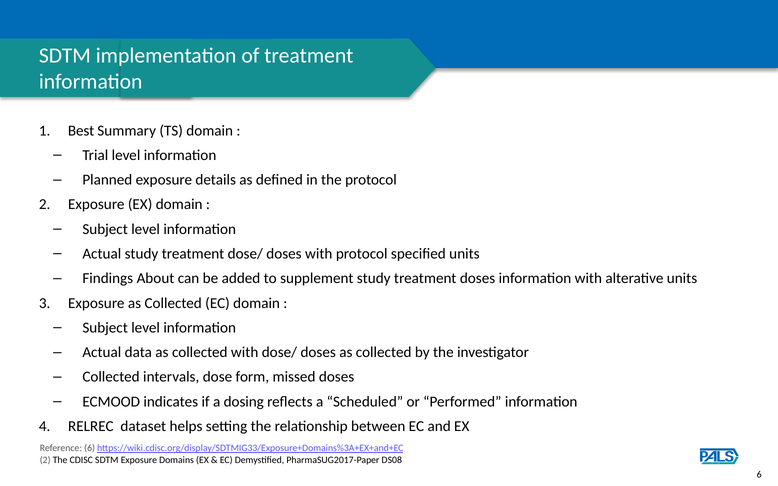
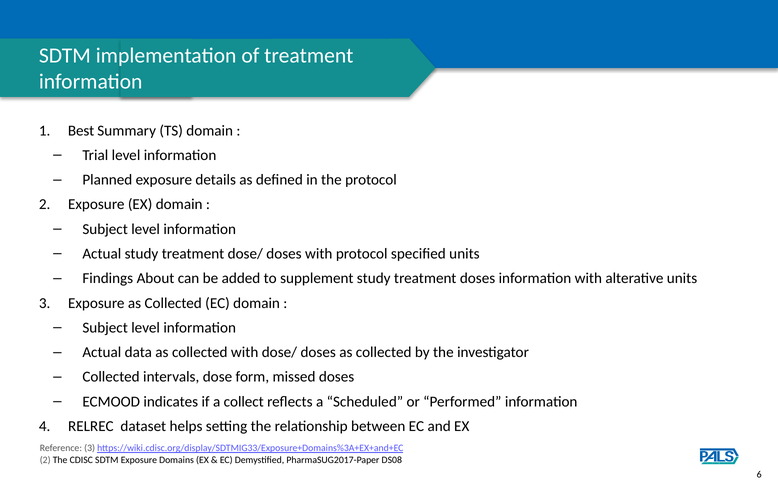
dosing: dosing -> collect (244, 402)
Reference 6: 6 -> 3 (90, 448)
